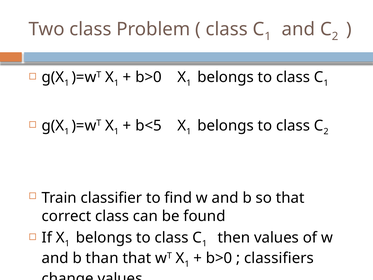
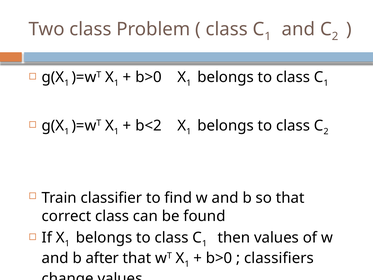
b<5: b<5 -> b<2 (148, 125)
than: than -> after (102, 258)
